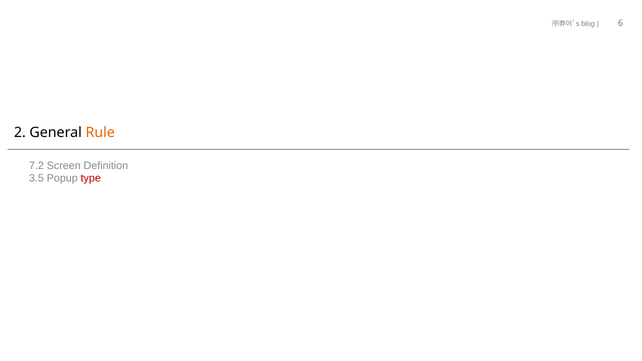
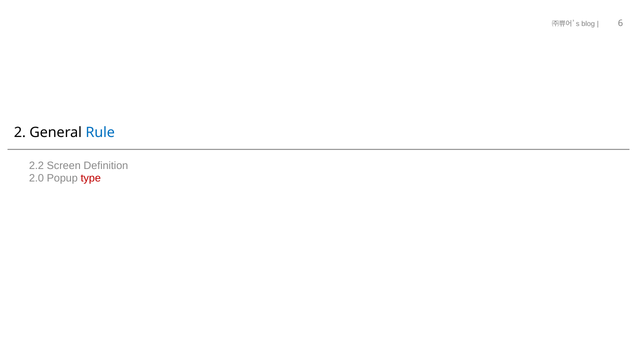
Rule colour: orange -> blue (100, 133)
7.2: 7.2 -> 2.2 (36, 166)
3.5: 3.5 -> 2.0 (36, 178)
